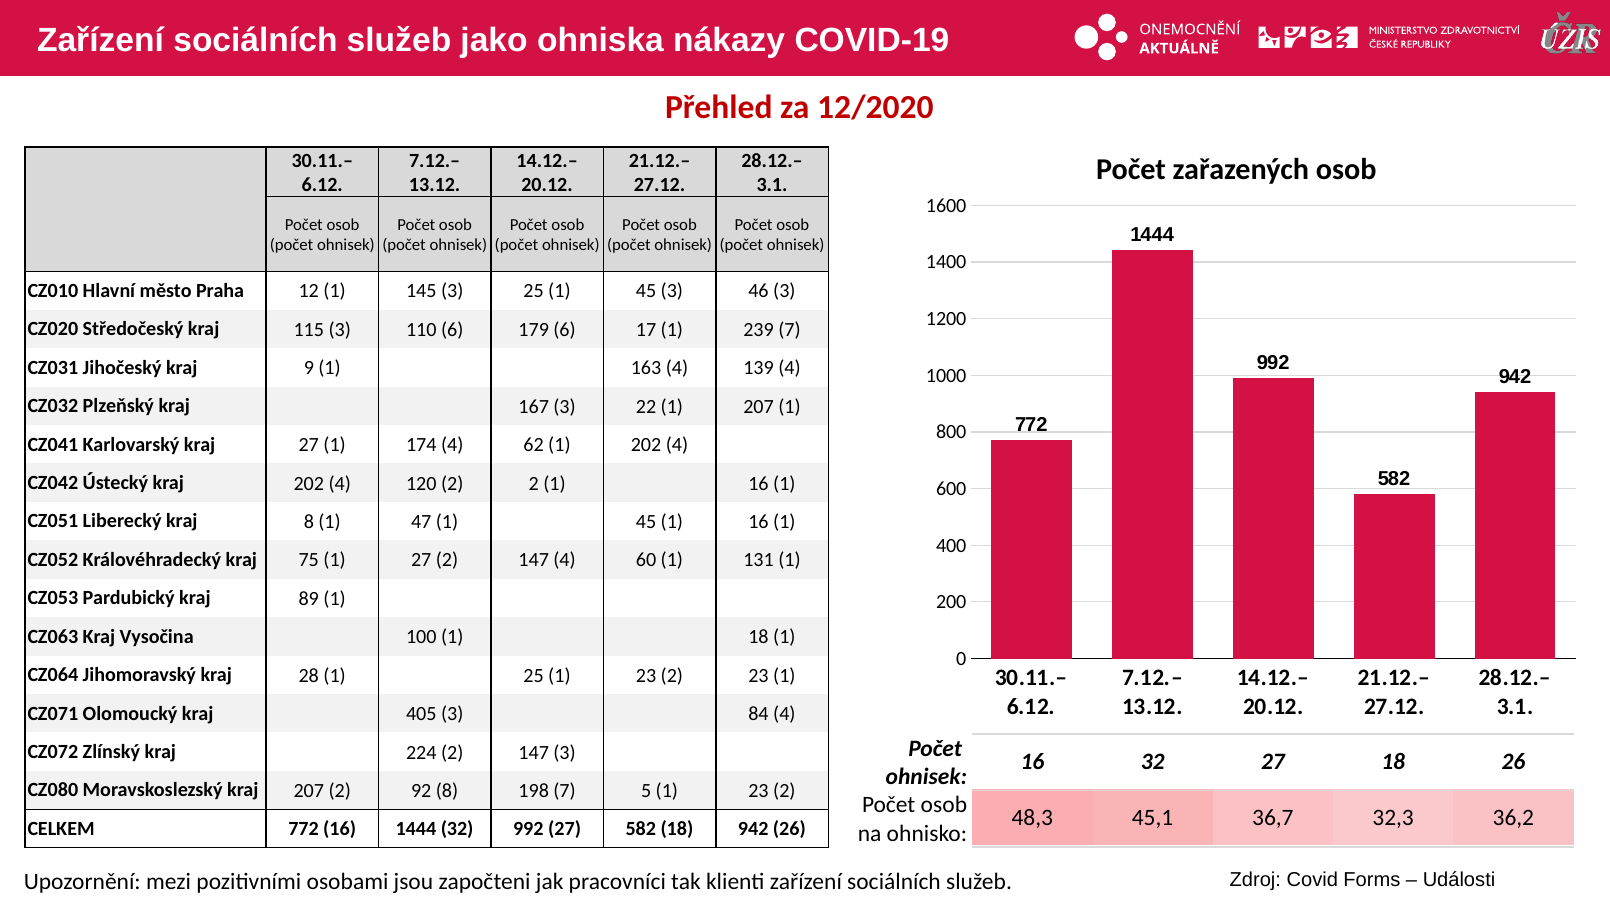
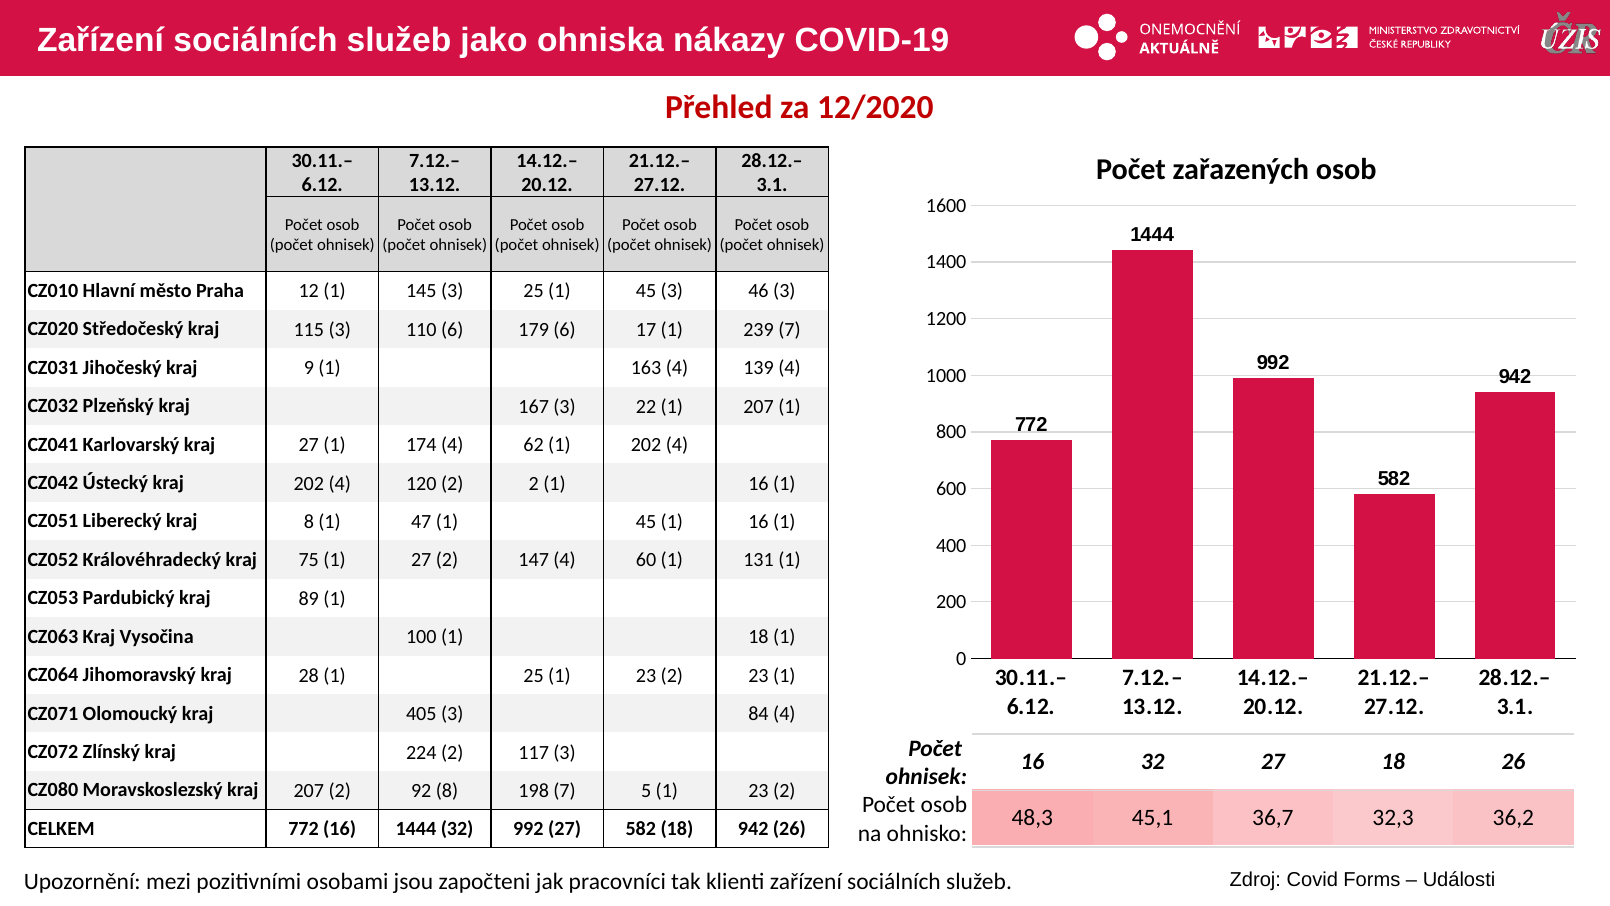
224 2 147: 147 -> 117 (534, 752)
